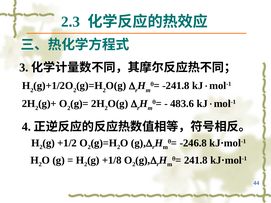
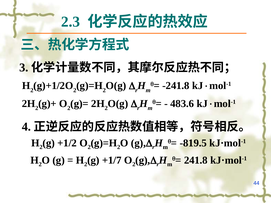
-246.8: -246.8 -> -819.5 (193, 143)
+1/8: +1/8 -> +1/7 (112, 160)
